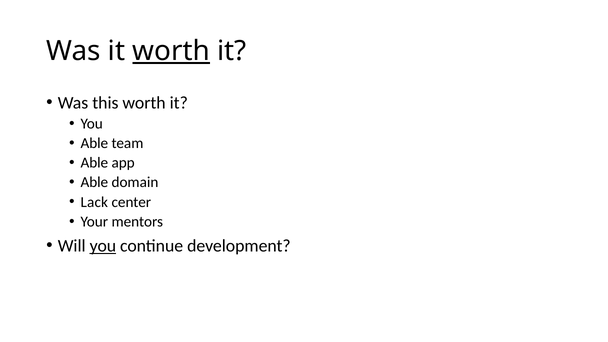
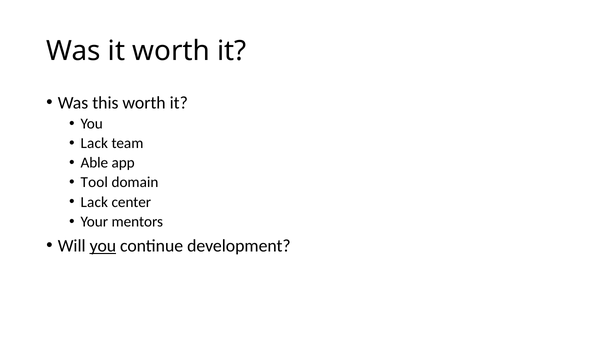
worth underline: present -> none (171, 51)
Able: Able -> Lack (94, 143)
Able: Able -> Tool (94, 182)
